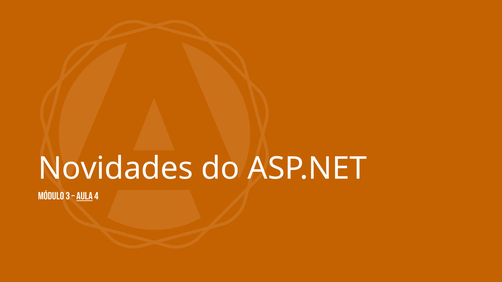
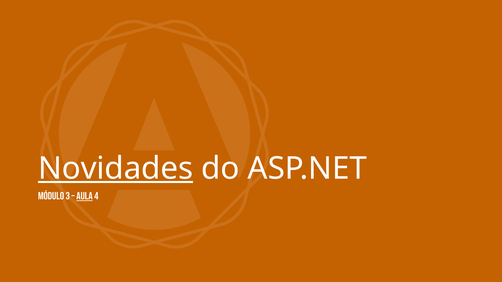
Novidades underline: none -> present (116, 169)
